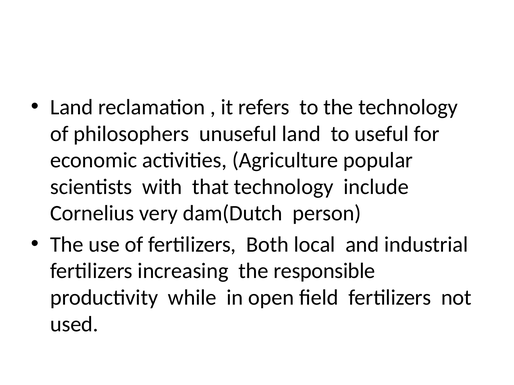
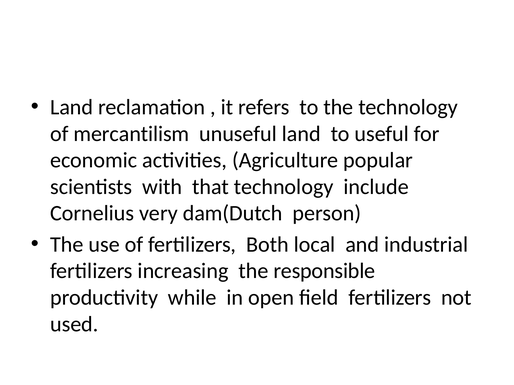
philosophers: philosophers -> mercantilism (131, 134)
